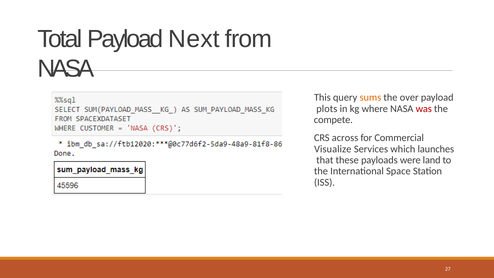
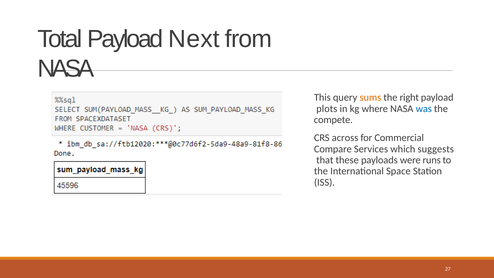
over: over -> right (409, 98)
was colour: red -> blue (424, 109)
Visualize: Visualize -> Compare (333, 149)
launches: launches -> suggests (436, 149)
land: land -> runs (432, 160)
